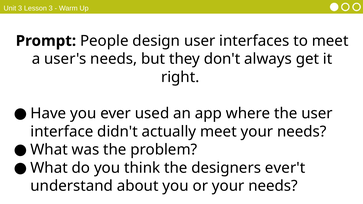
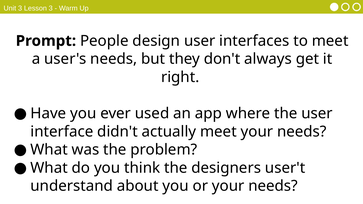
ever't: ever't -> user't (285, 168)
